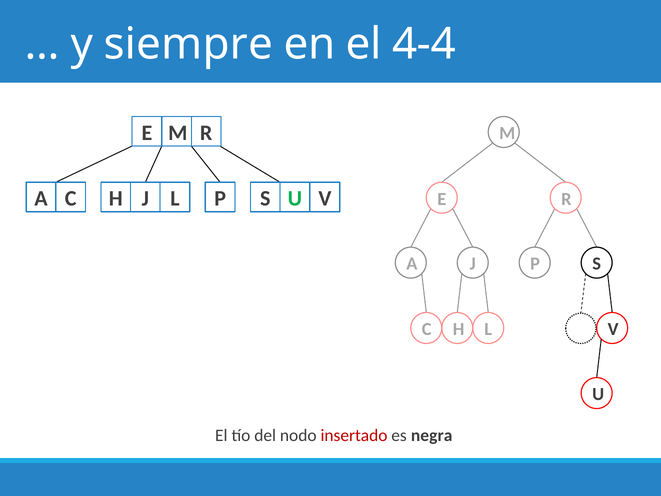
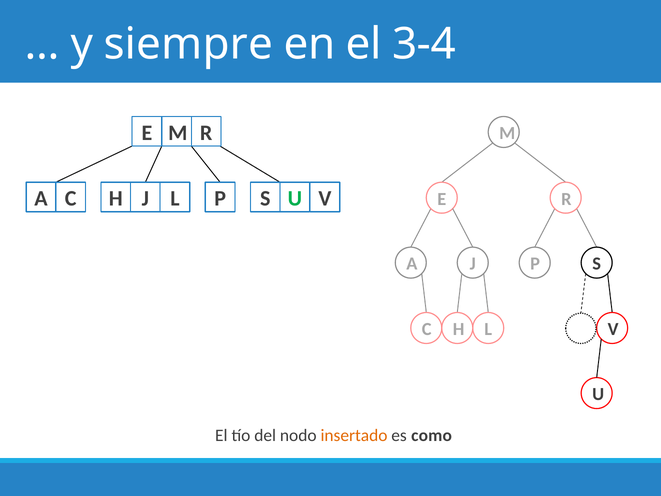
4-4: 4-4 -> 3-4 (424, 44)
insertado colour: red -> orange (354, 435)
negra: negra -> como (432, 435)
